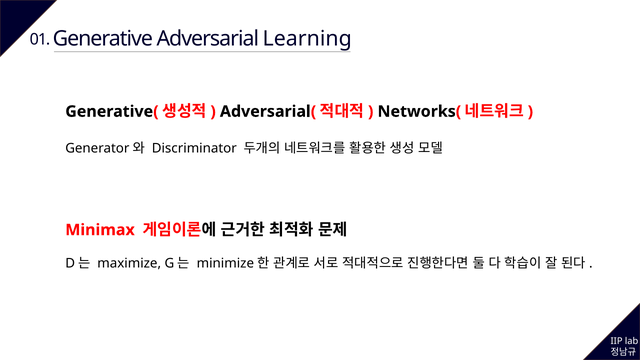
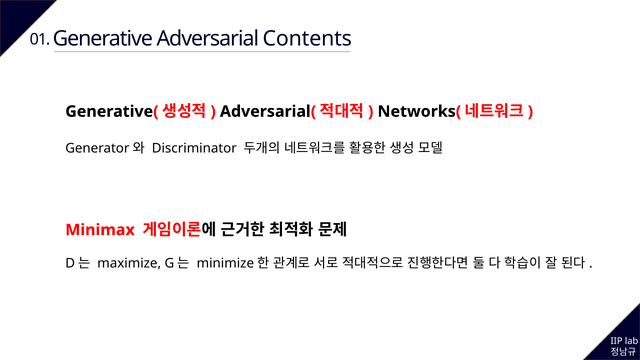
Learning: Learning -> Contents (307, 39)
